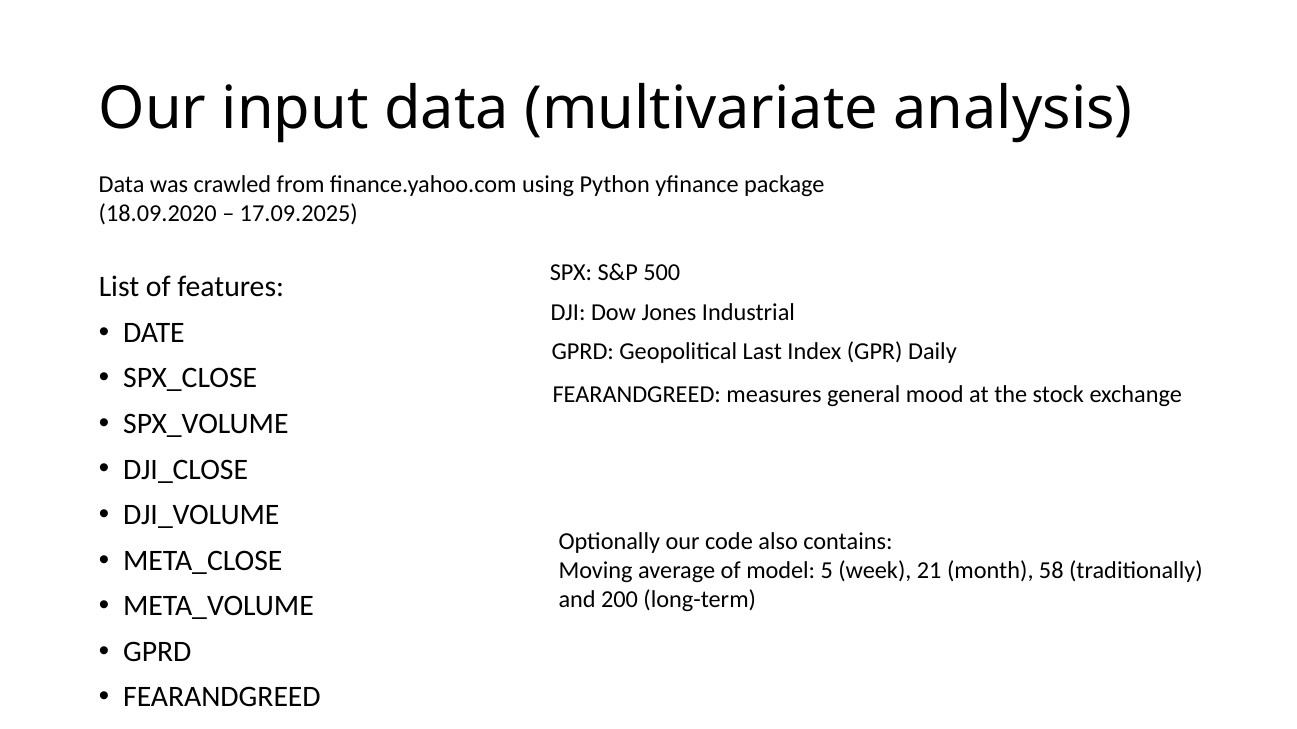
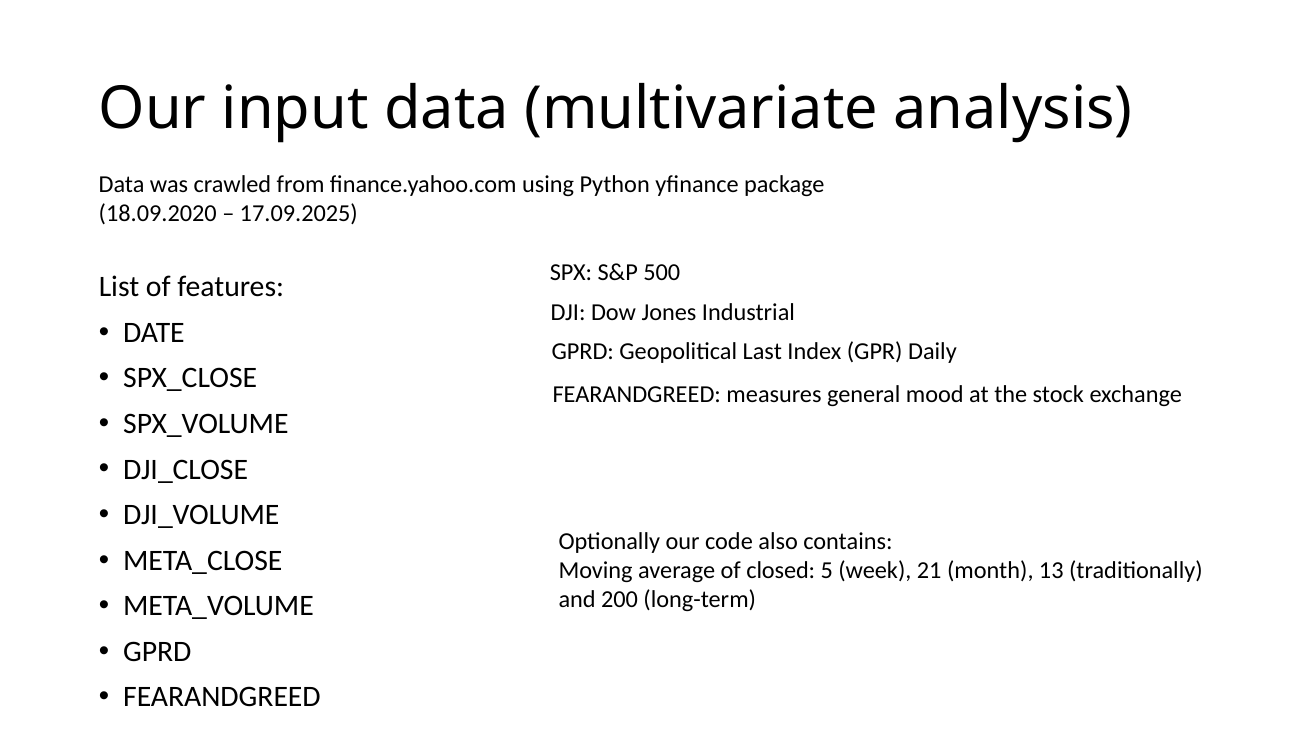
model: model -> closed (781, 571)
58: 58 -> 13 (1051, 571)
